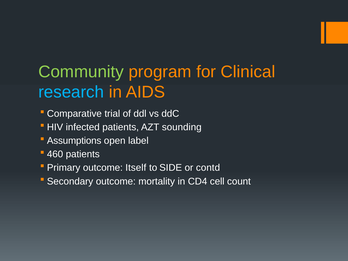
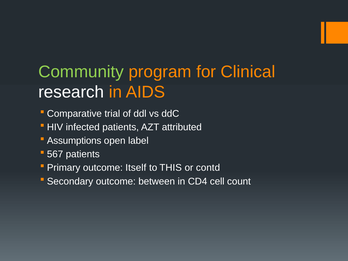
research colour: light blue -> white (71, 92)
sounding: sounding -> attributed (182, 127)
460: 460 -> 567 (55, 154)
SIDE: SIDE -> THIS (171, 168)
mortality: mortality -> between (157, 181)
